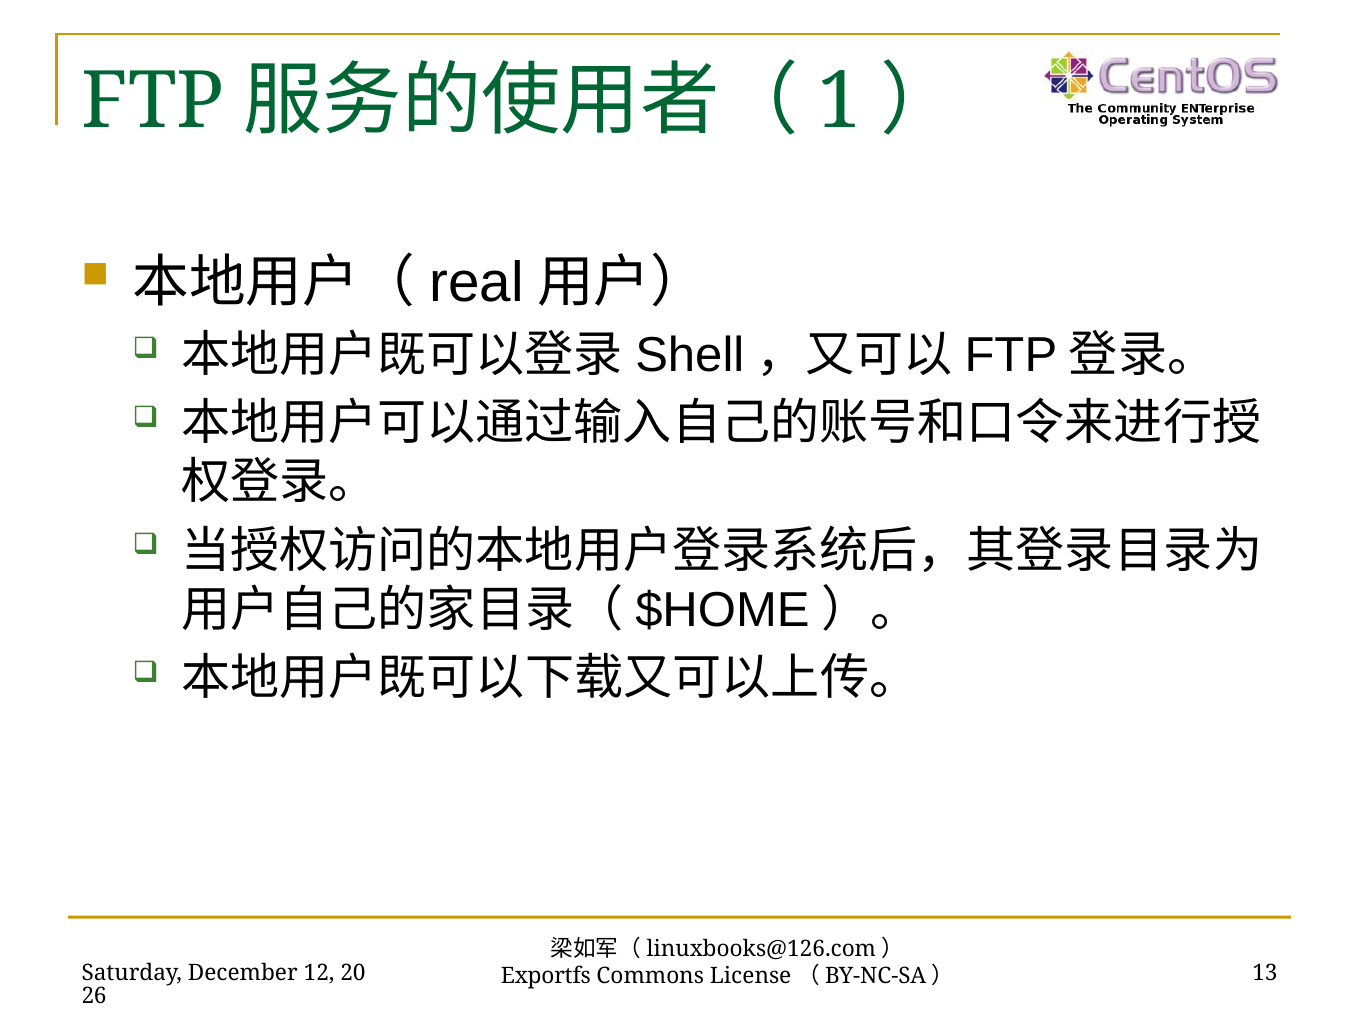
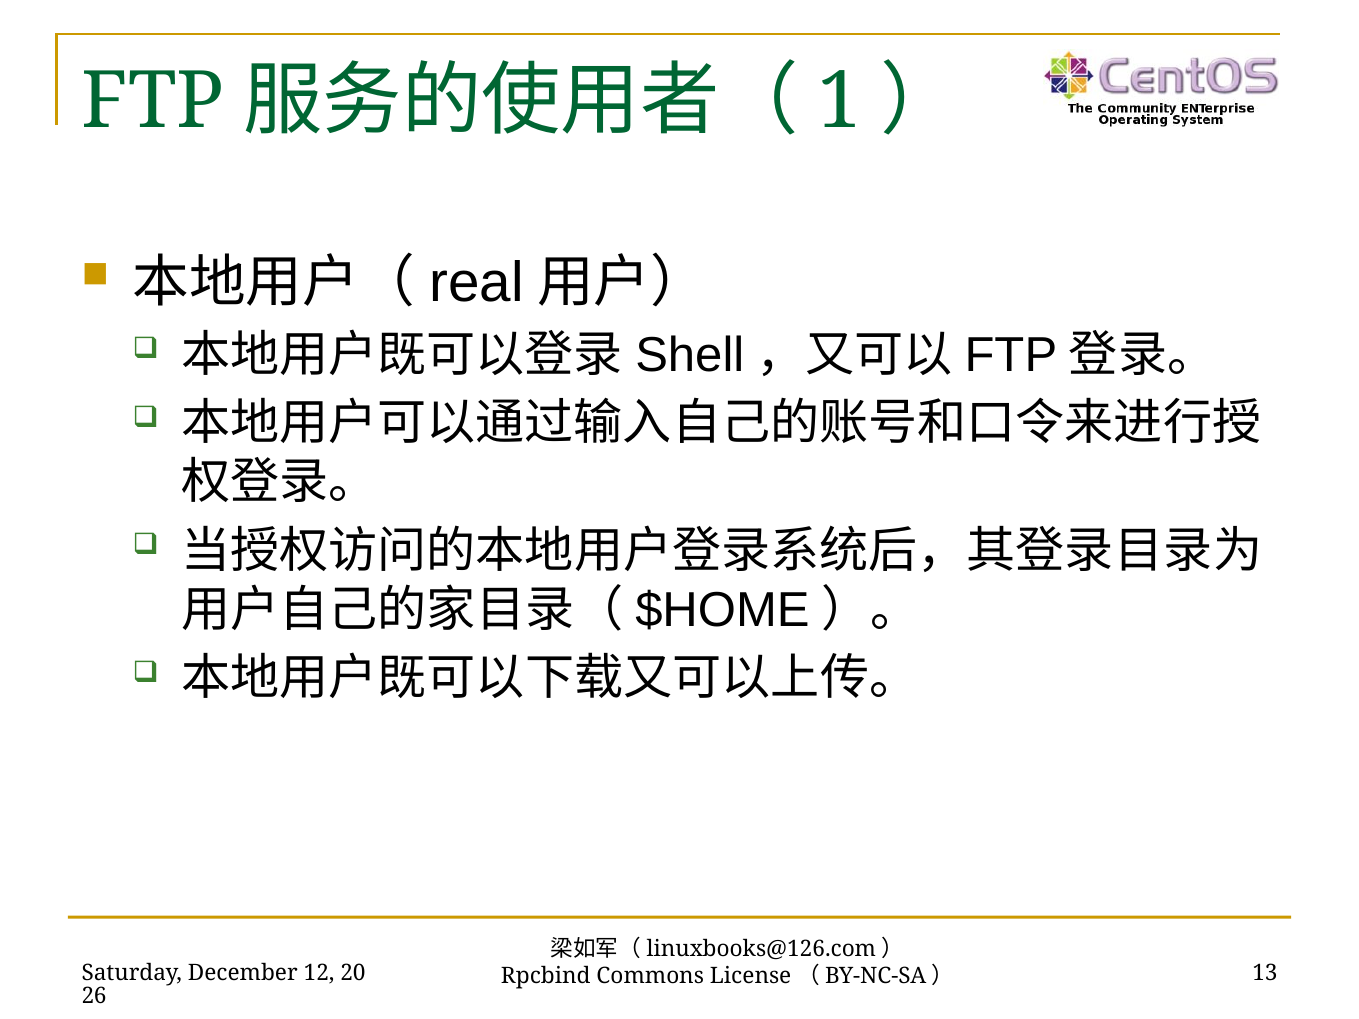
Exportfs: Exportfs -> Rpcbind (546, 976)
